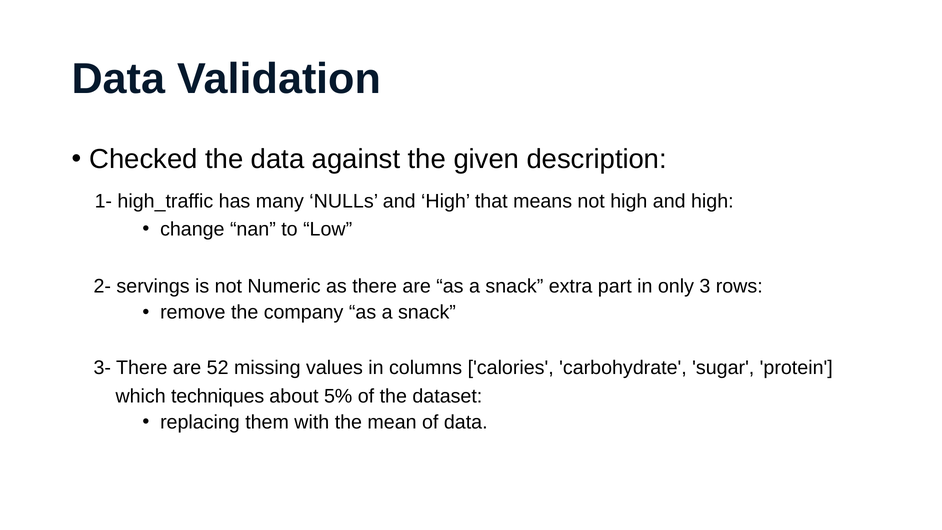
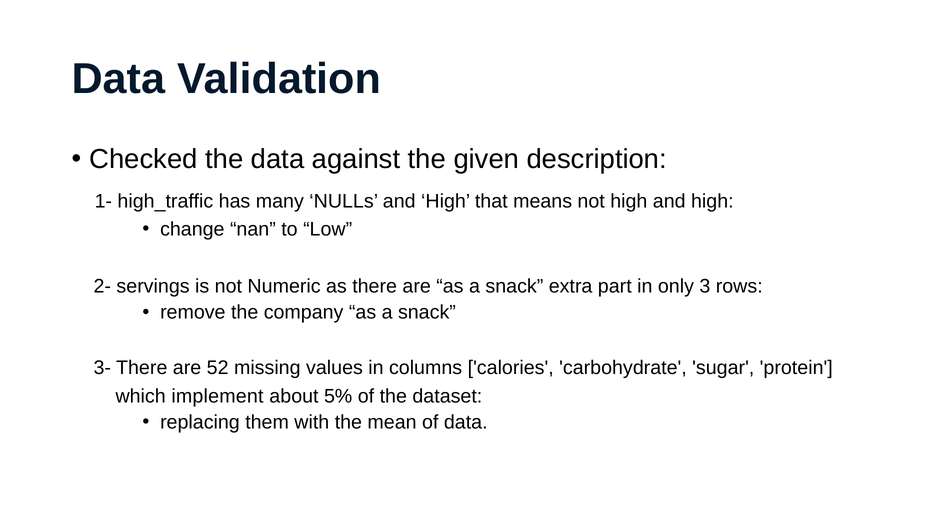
techniques: techniques -> implement (217, 396)
